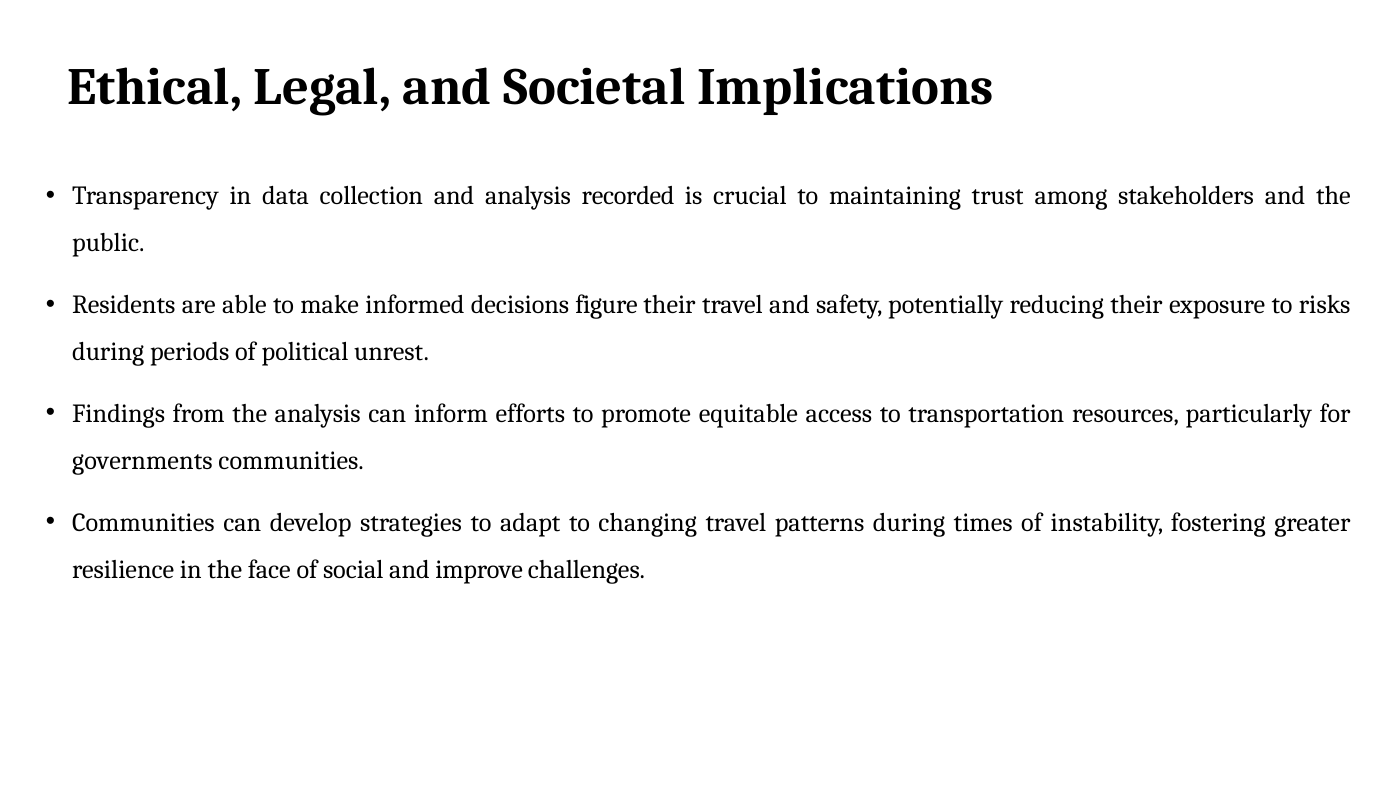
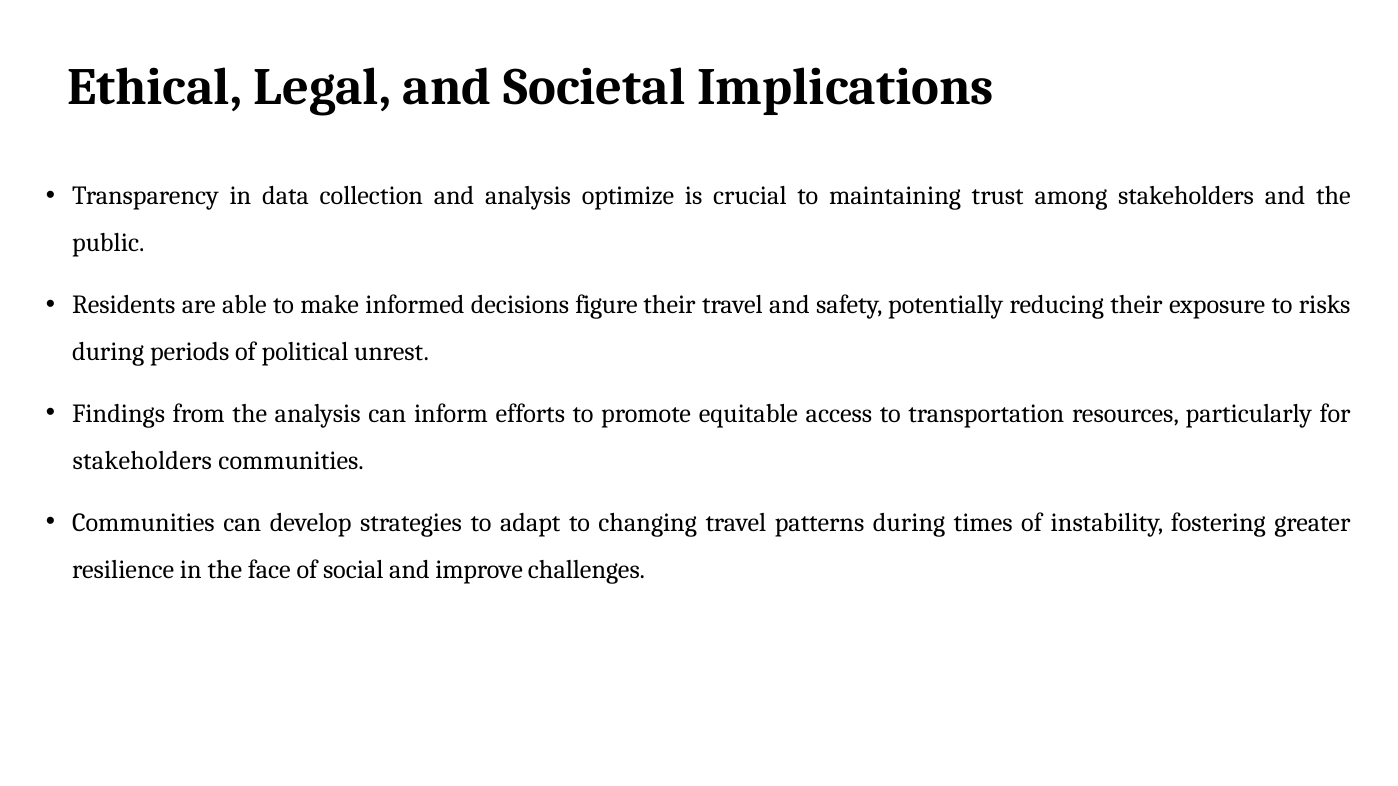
recorded: recorded -> optimize (628, 196)
governments: governments -> stakeholders (142, 461)
